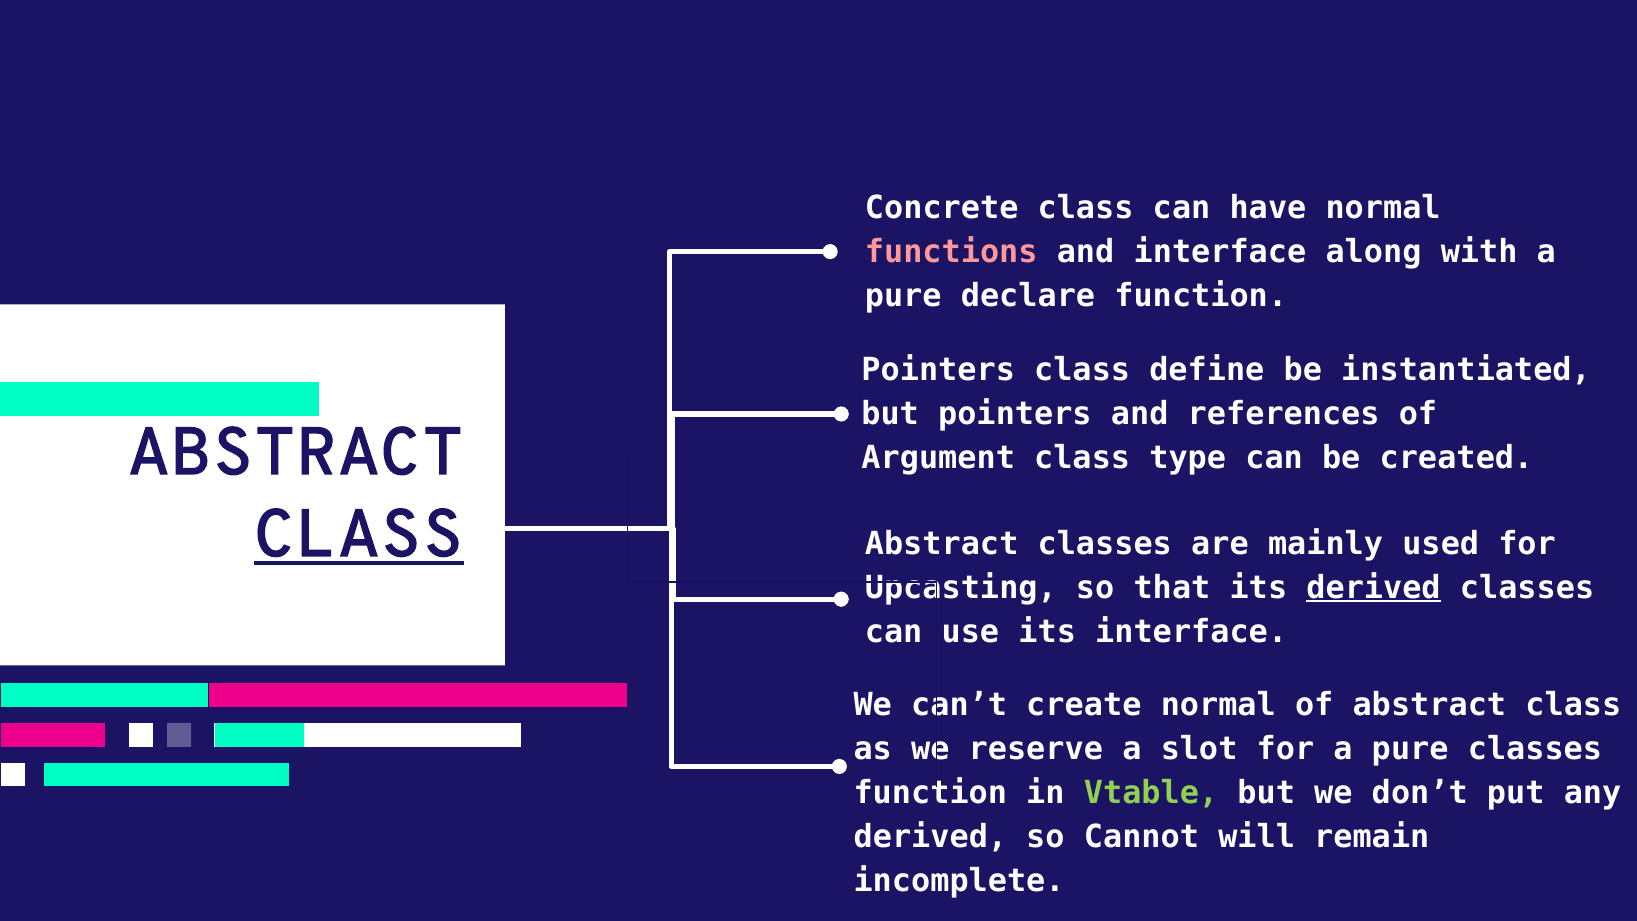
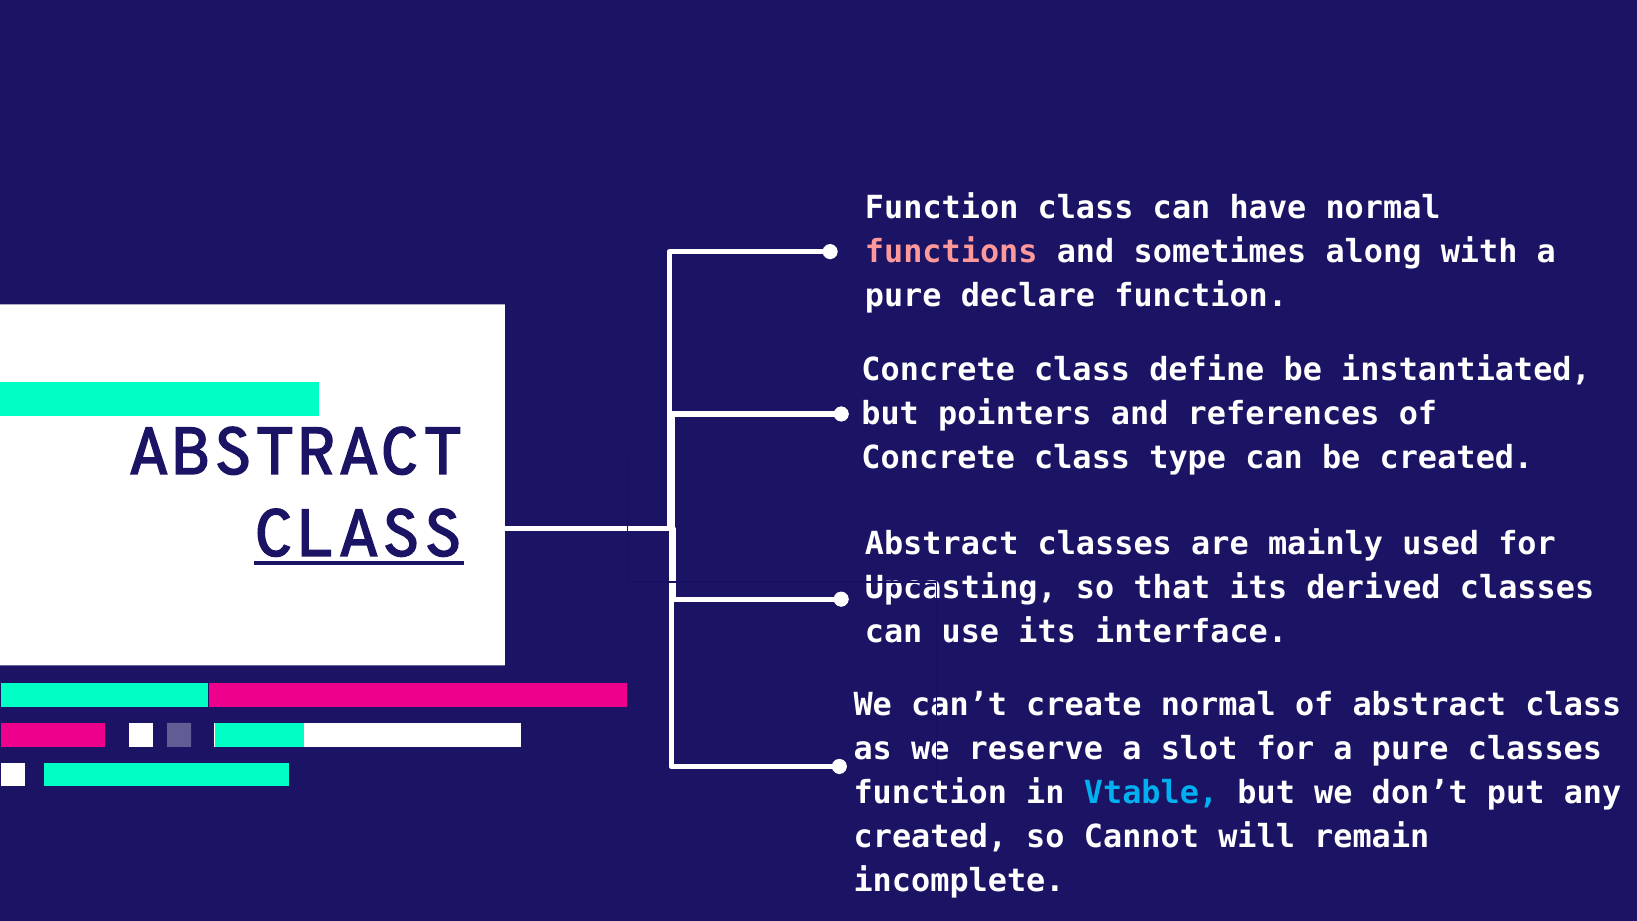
Concrete: Concrete -> Function (942, 208)
and interface: interface -> sometimes (1220, 252)
Pointers: Pointers -> Concrete (938, 370)
Argument: Argument -> Concrete (938, 458)
derived underline: present -> none (1374, 588)
Vtable colour: light green -> light blue (1151, 793)
derived: derived -> created (930, 837)
